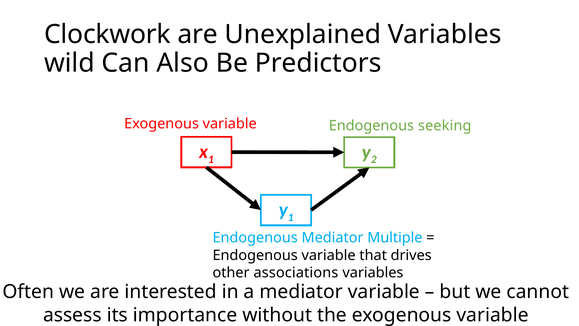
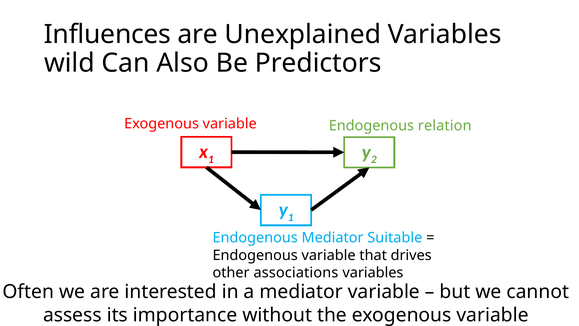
Clockwork: Clockwork -> Influences (107, 34)
seeking: seeking -> relation (445, 126)
Multiple: Multiple -> Suitable (395, 238)
